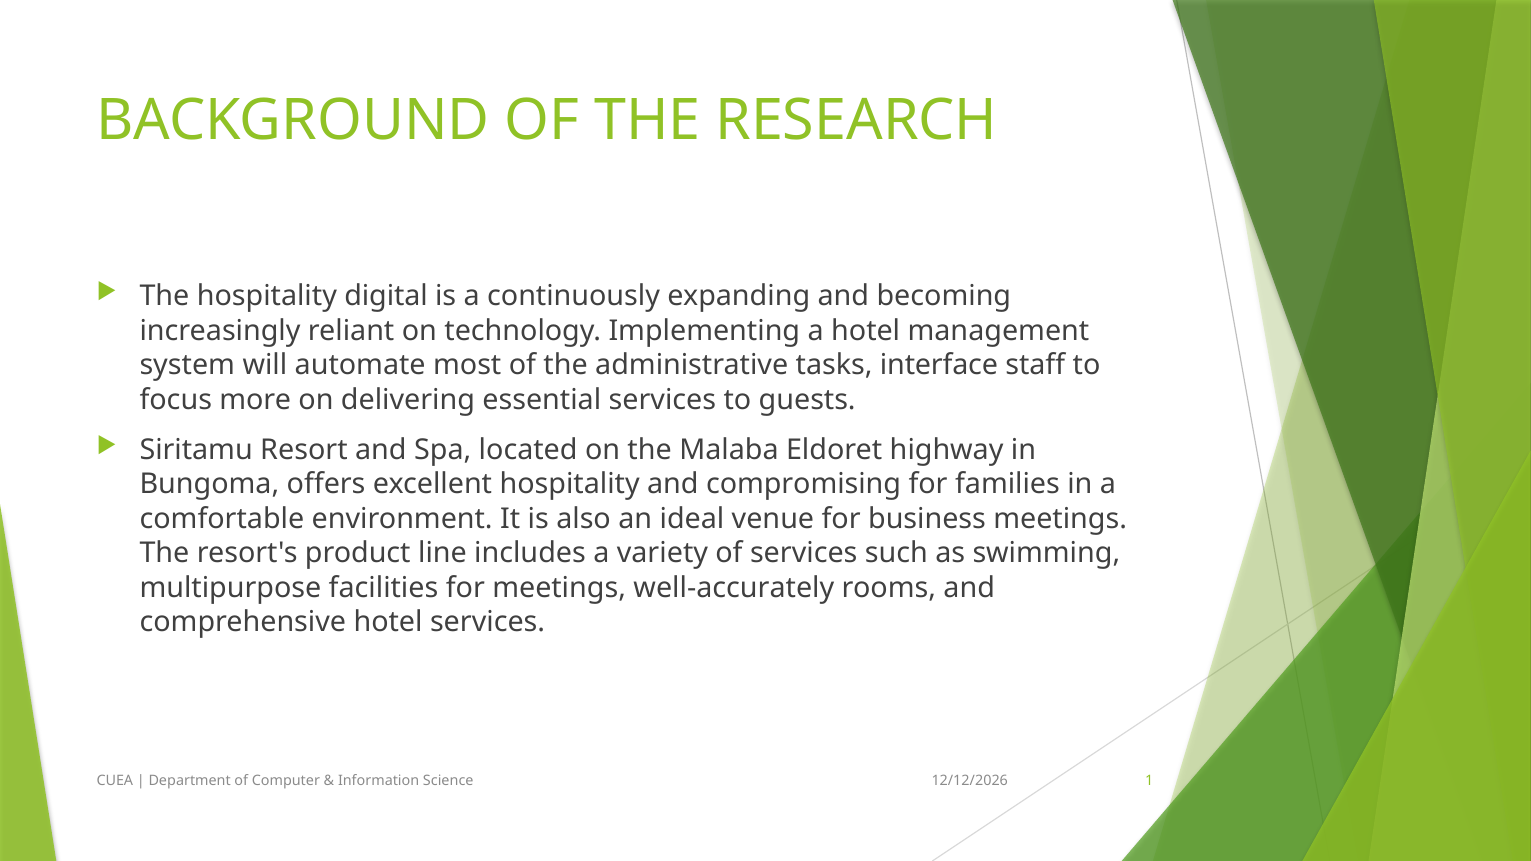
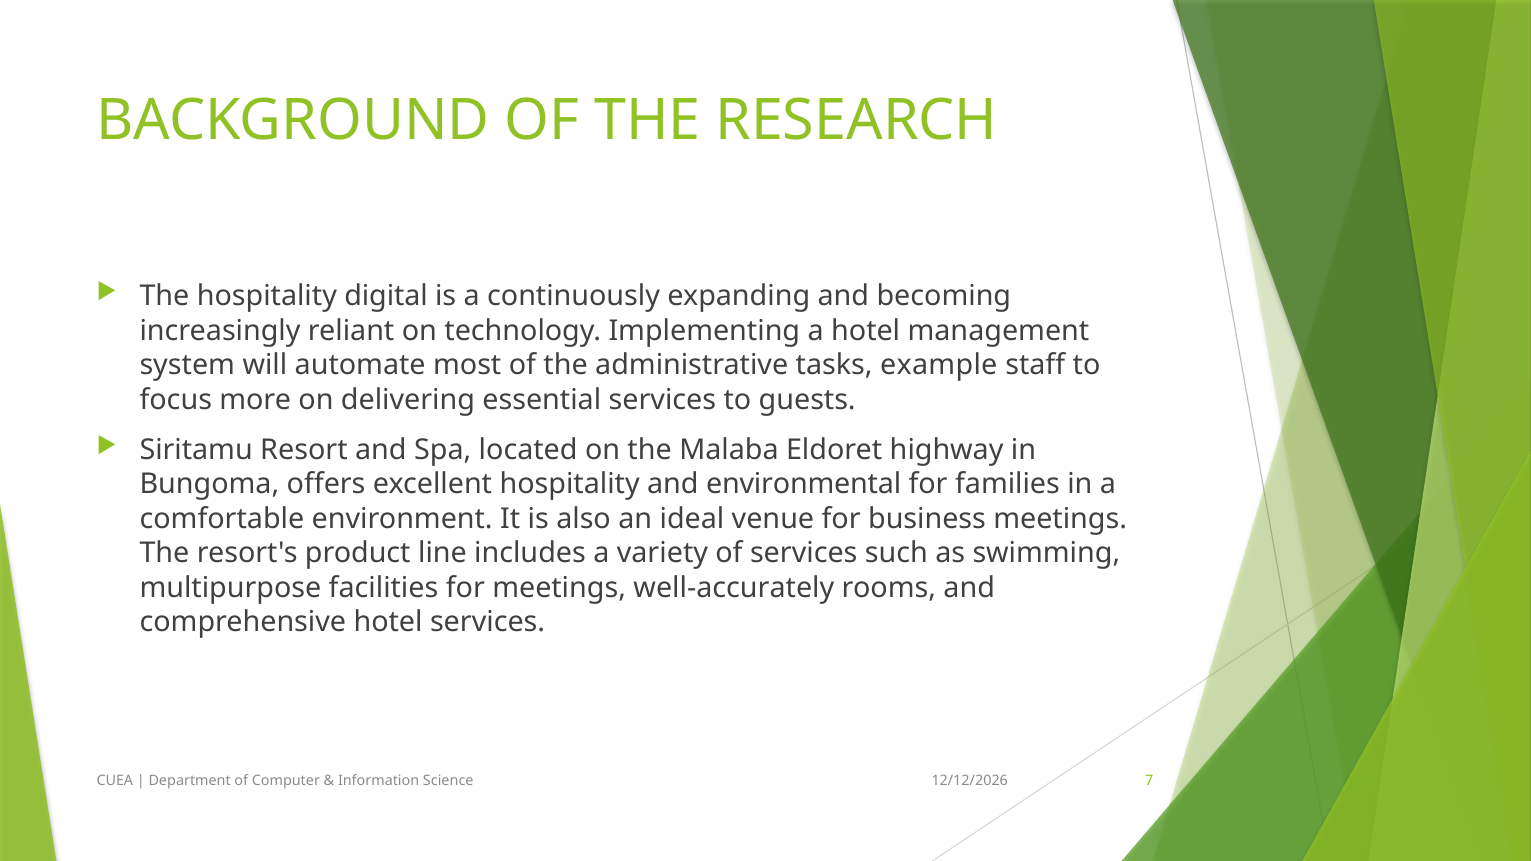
interface: interface -> example (939, 365)
compromising: compromising -> environmental (804, 484)
1: 1 -> 7 (1149, 781)
